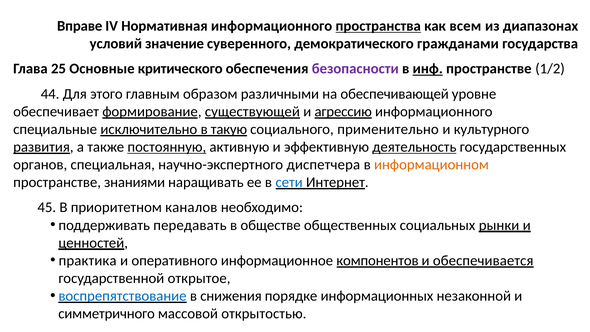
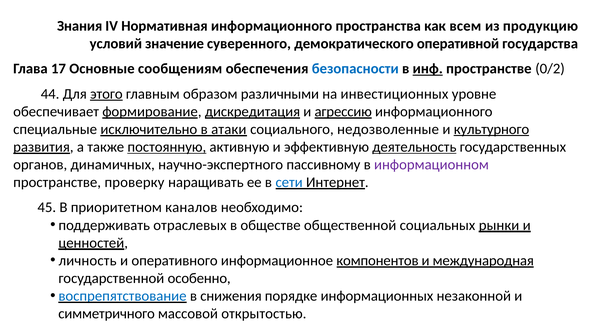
Вправе: Вправе -> Знания (80, 26)
пространства underline: present -> none (378, 26)
диапазонах: диапазонах -> продукцию (540, 26)
гражданами: гражданами -> оперативной (458, 44)
25: 25 -> 17 (58, 69)
критического: критического -> сообщениям (180, 69)
безопасности colour: purple -> blue (355, 69)
1/2: 1/2 -> 0/2 (550, 69)
этого underline: none -> present (106, 94)
обеспечивающей: обеспечивающей -> инвестиционных (394, 94)
существующей: существующей -> дискредитация (252, 111)
такую: такую -> атаки (229, 129)
применительно: применительно -> недозволенные (388, 129)
культурного underline: none -> present (492, 129)
специальная: специальная -> динамичных (113, 165)
диспетчера: диспетчера -> пассивному (323, 165)
информационном colour: orange -> purple (431, 165)
знаниями: знаниями -> проверку (134, 182)
передавать: передавать -> отраслевых (190, 225)
общественных: общественных -> общественной (350, 225)
практика: практика -> личность (88, 260)
обеспечивается: обеспечивается -> международная (483, 260)
открытое: открытое -> особенно (199, 278)
